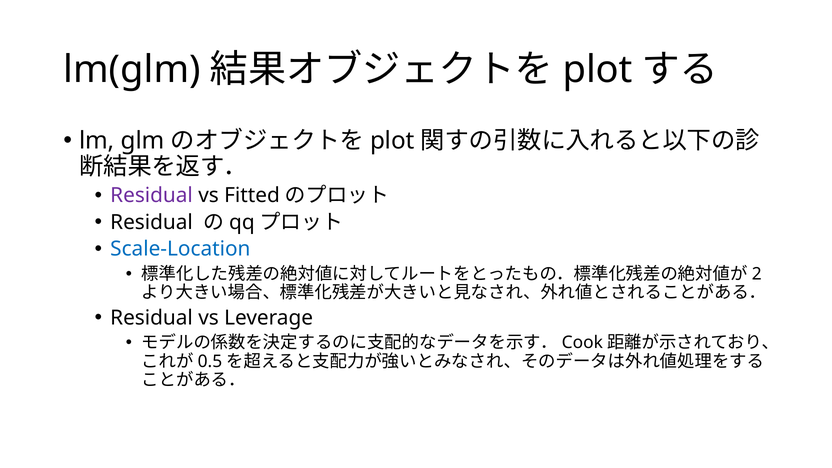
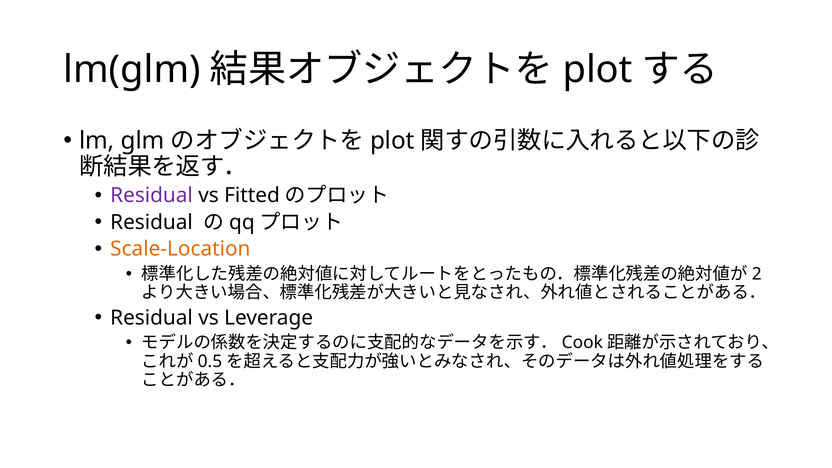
Scale-Location colour: blue -> orange (180, 249)
